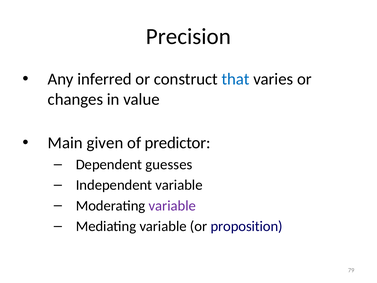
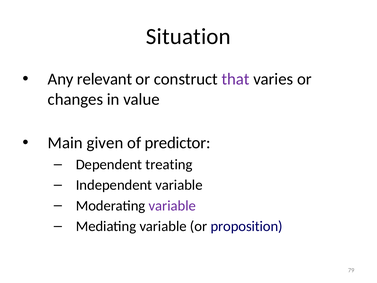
Precision: Precision -> Situation (188, 36)
inferred: inferred -> relevant (105, 79)
that colour: blue -> purple (236, 79)
guesses: guesses -> treating (169, 164)
